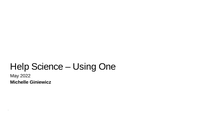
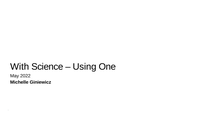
Help: Help -> With (20, 67)
